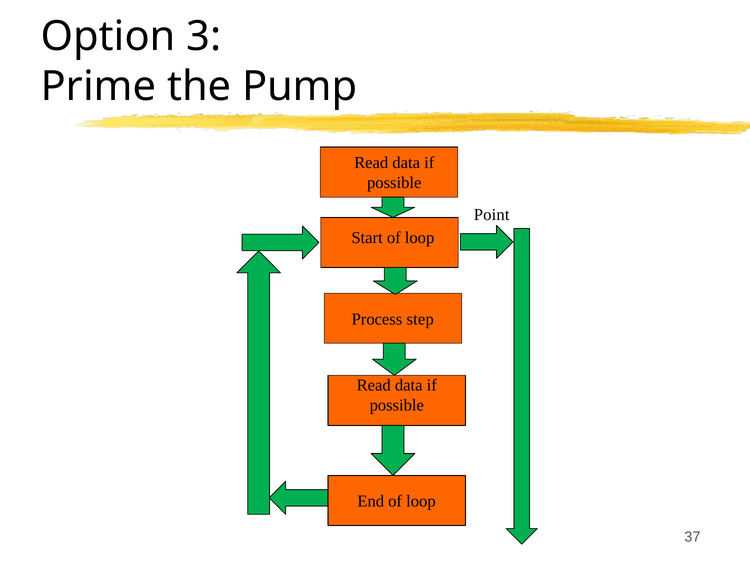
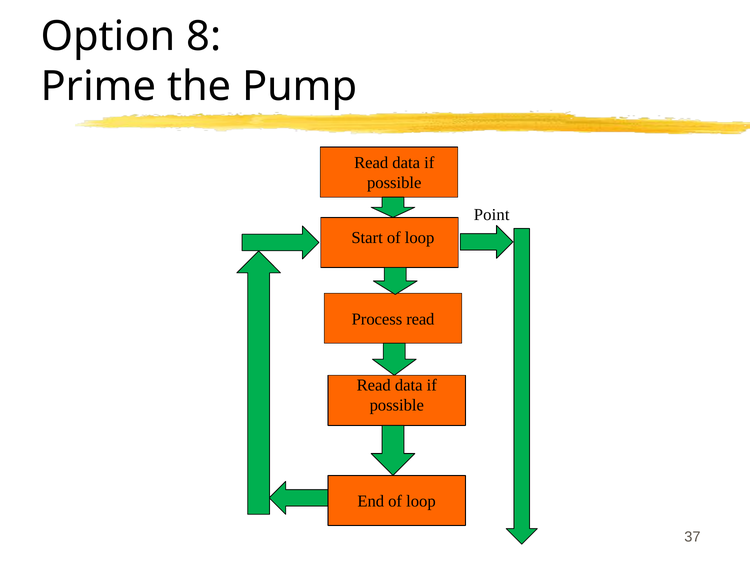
3: 3 -> 8 (204, 37)
Process step: step -> read (420, 319)
